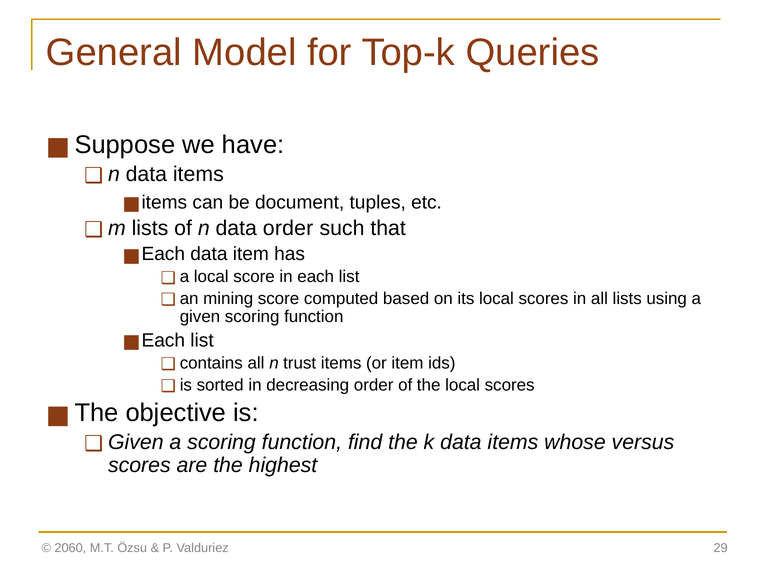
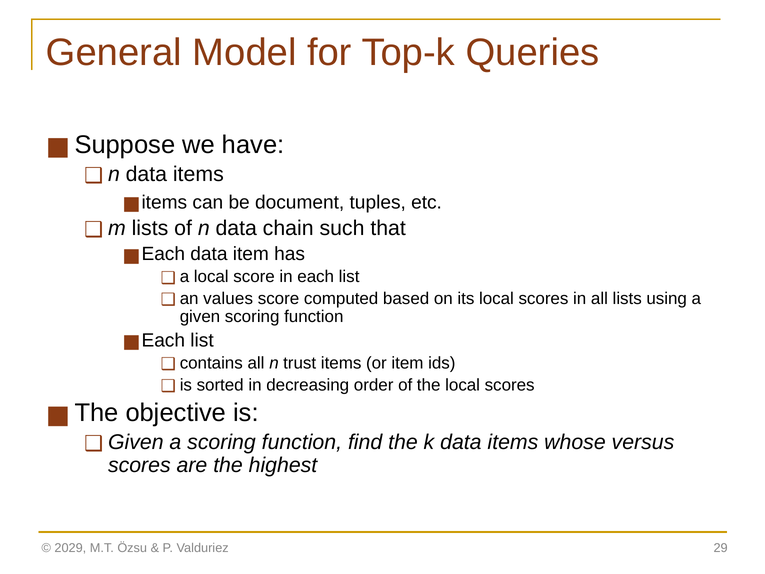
data order: order -> chain (288, 228)
mining: mining -> values (228, 298)
2060: 2060 -> 2029 (70, 548)
